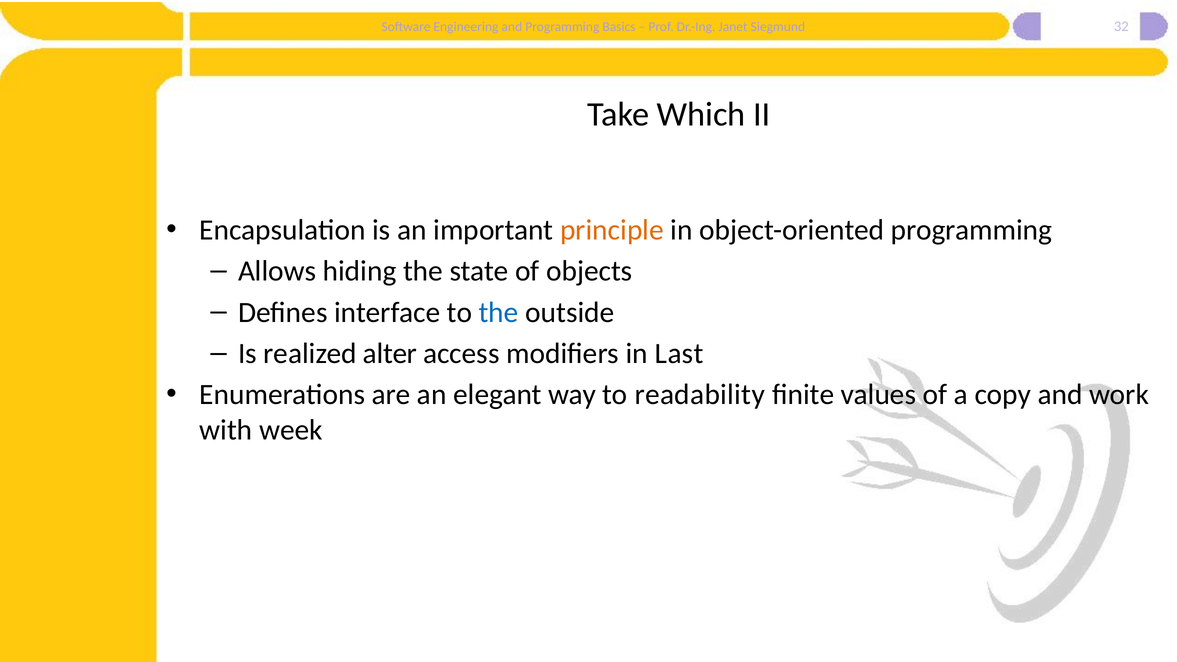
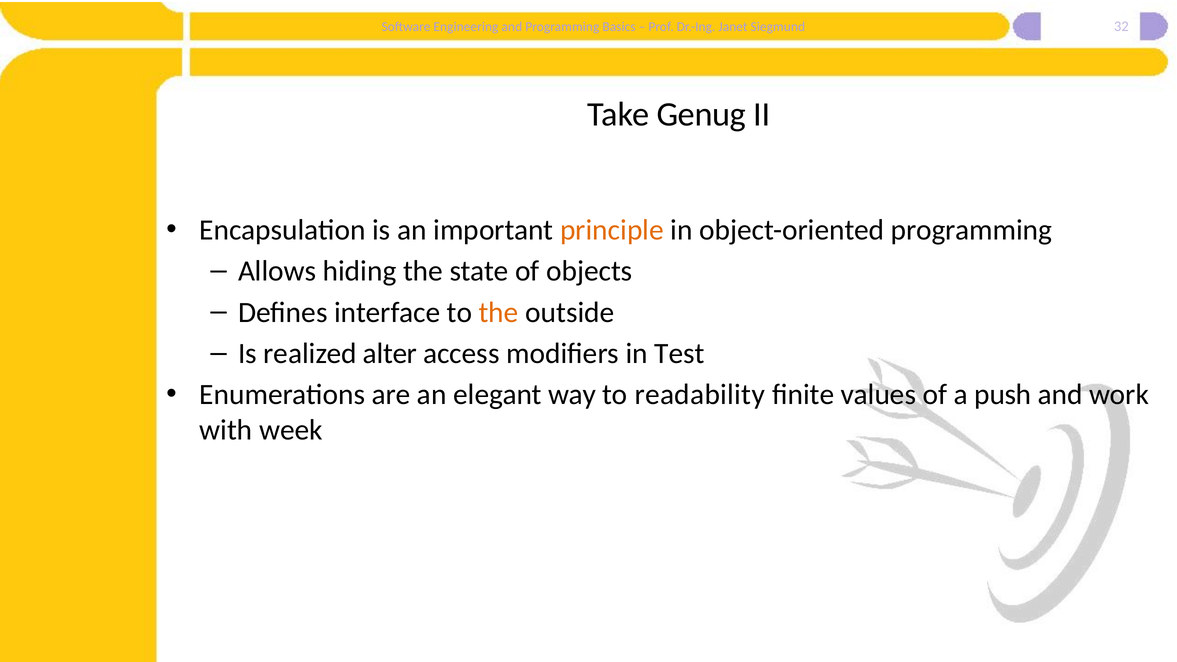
Which: Which -> Genug (701, 114)
the colour: blue -> orange (499, 312)
Last: Last -> Test (679, 354)
copy: copy -> push (1003, 395)
